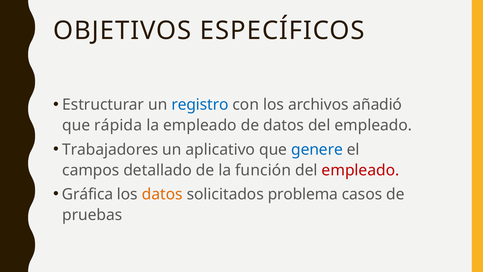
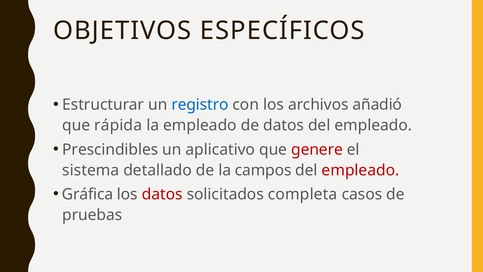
Trabajadores: Trabajadores -> Prescindibles (110, 149)
genere colour: blue -> red (317, 149)
campos: campos -> sistema (91, 170)
función: función -> campos (263, 170)
datos colour: orange -> red (162, 194)
problema: problema -> completa (303, 194)
